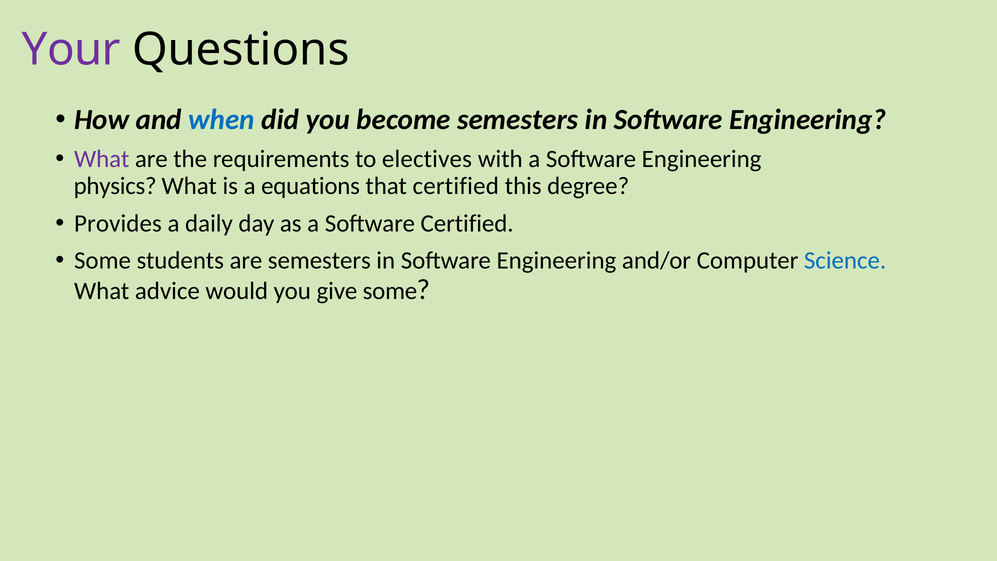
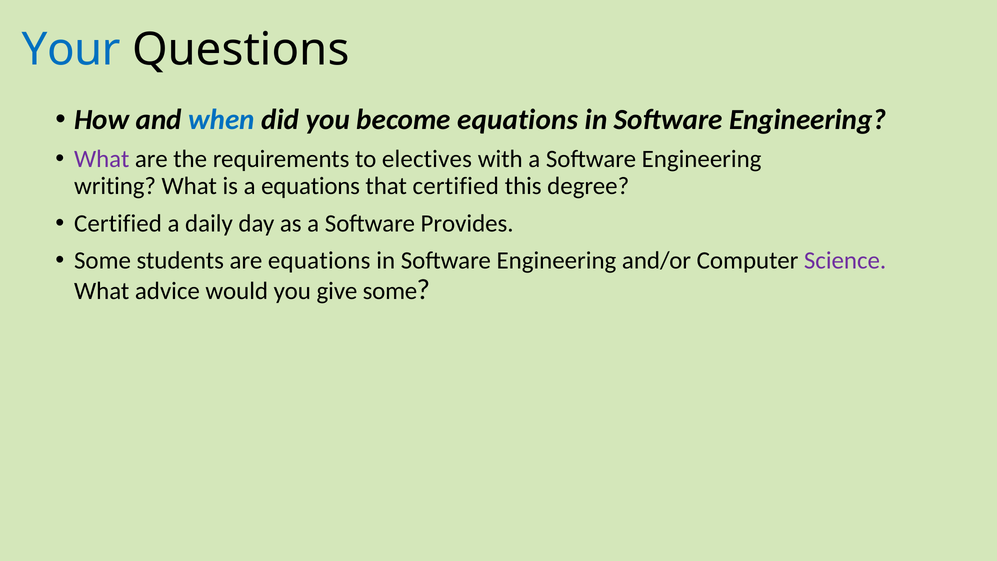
Your colour: purple -> blue (71, 50)
become semesters: semesters -> equations (518, 120)
physics: physics -> writing (115, 186)
Provides: Provides -> Certified (118, 223)
Software Certified: Certified -> Provides (467, 223)
are semesters: semesters -> equations (319, 261)
Science colour: blue -> purple (845, 261)
